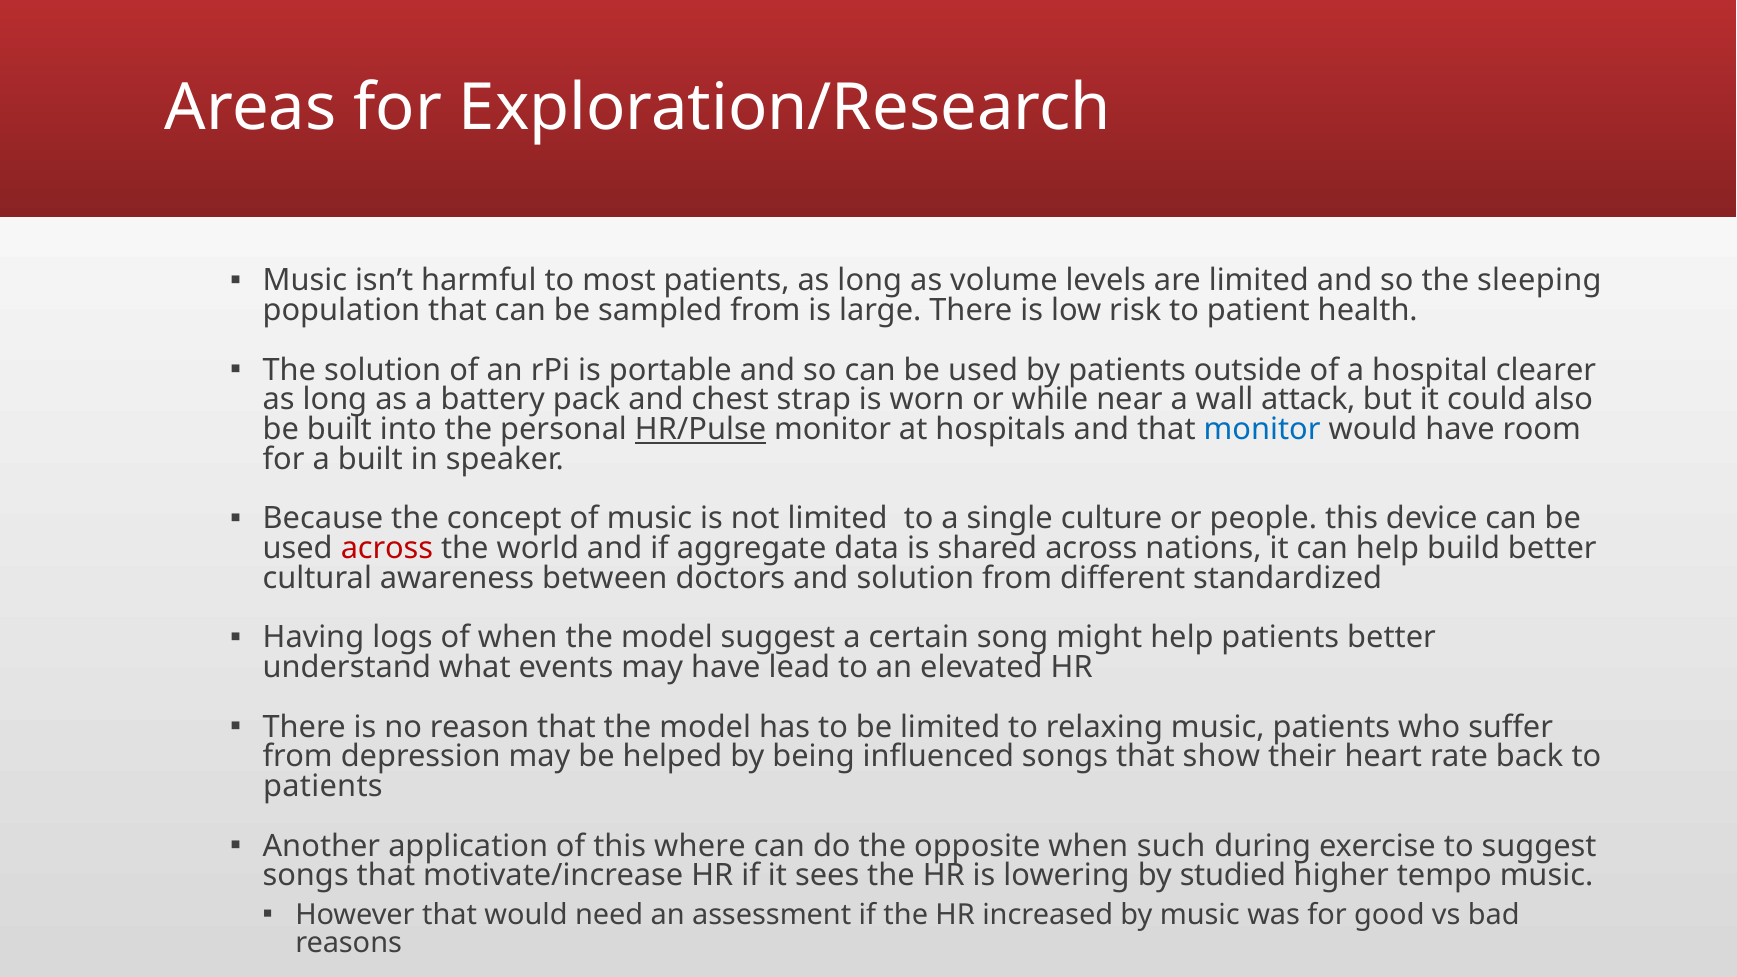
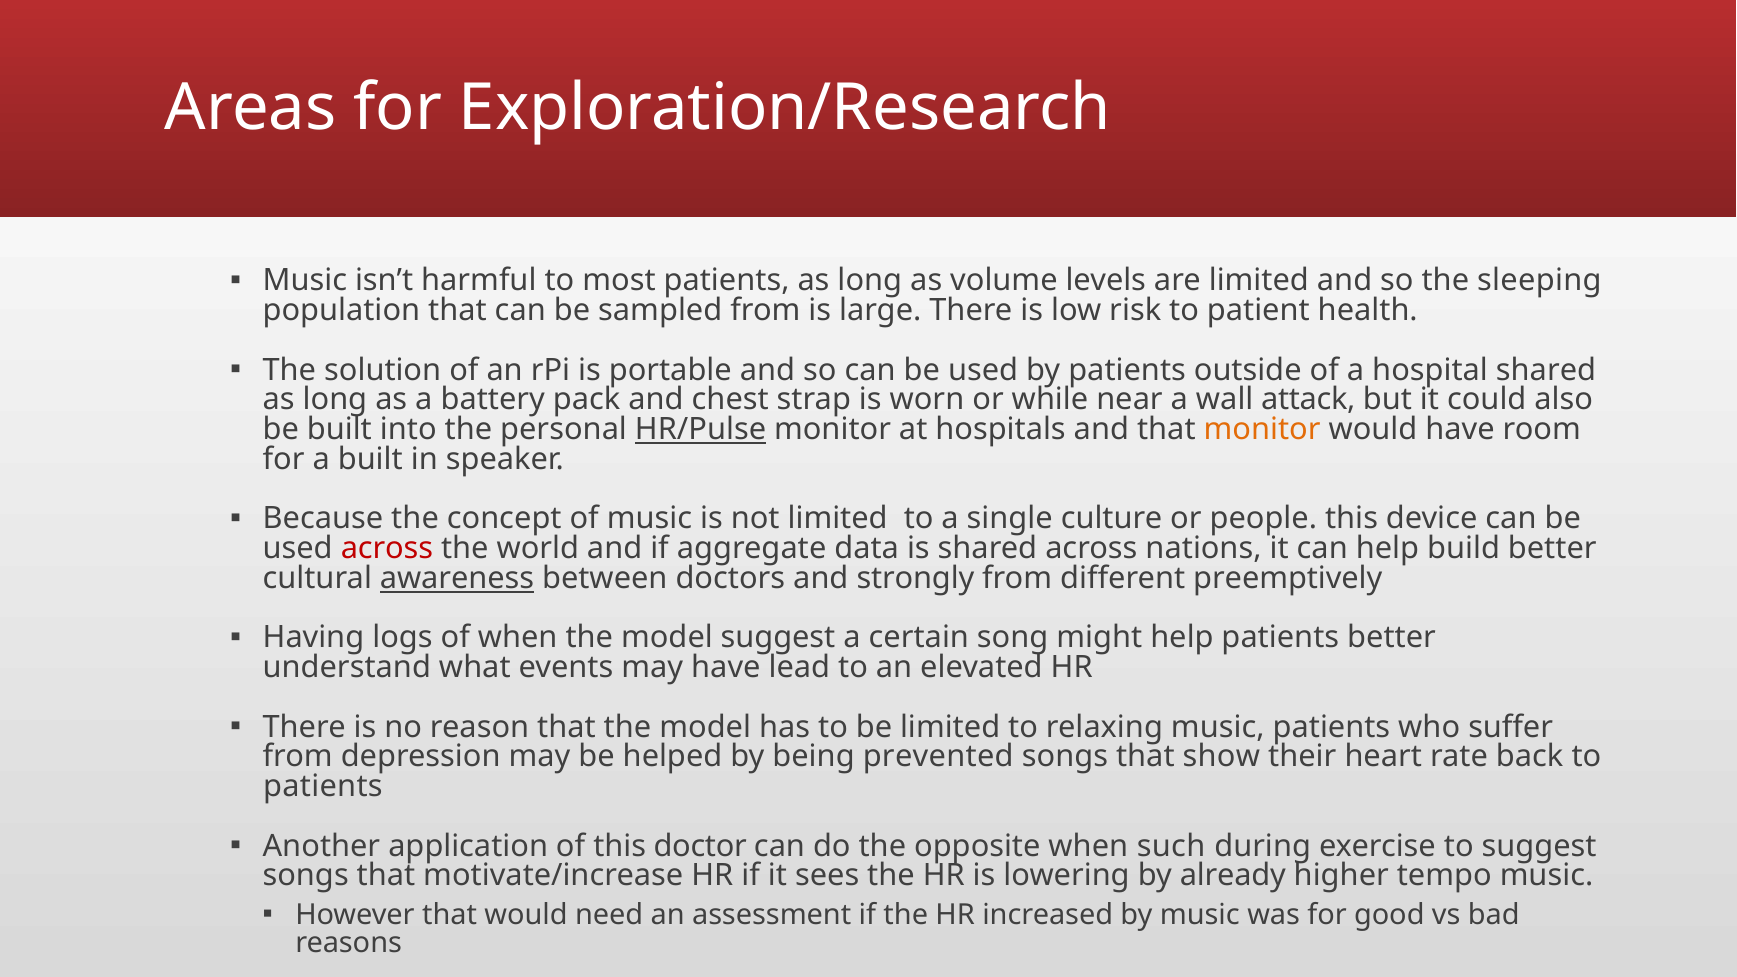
hospital clearer: clearer -> shared (1546, 370)
monitor colour: blue -> orange (1262, 430)
awareness underline: none -> present (457, 579)
and solution: solution -> strongly (915, 579)
standardized: standardized -> preemptively (1288, 579)
influenced: influenced -> prevented (938, 757)
where: where -> doctor (700, 846)
studied: studied -> already (1233, 876)
